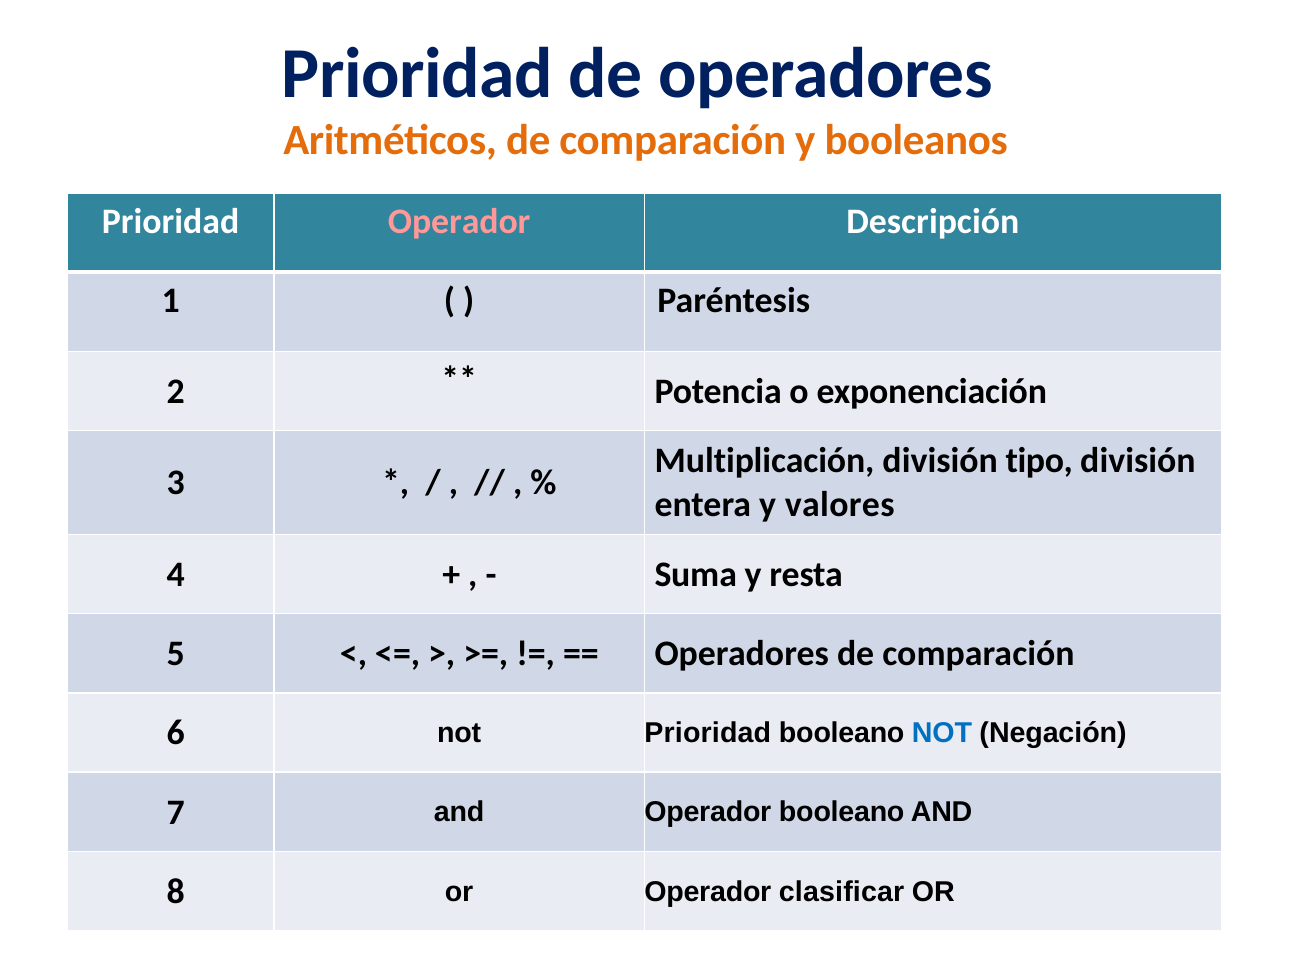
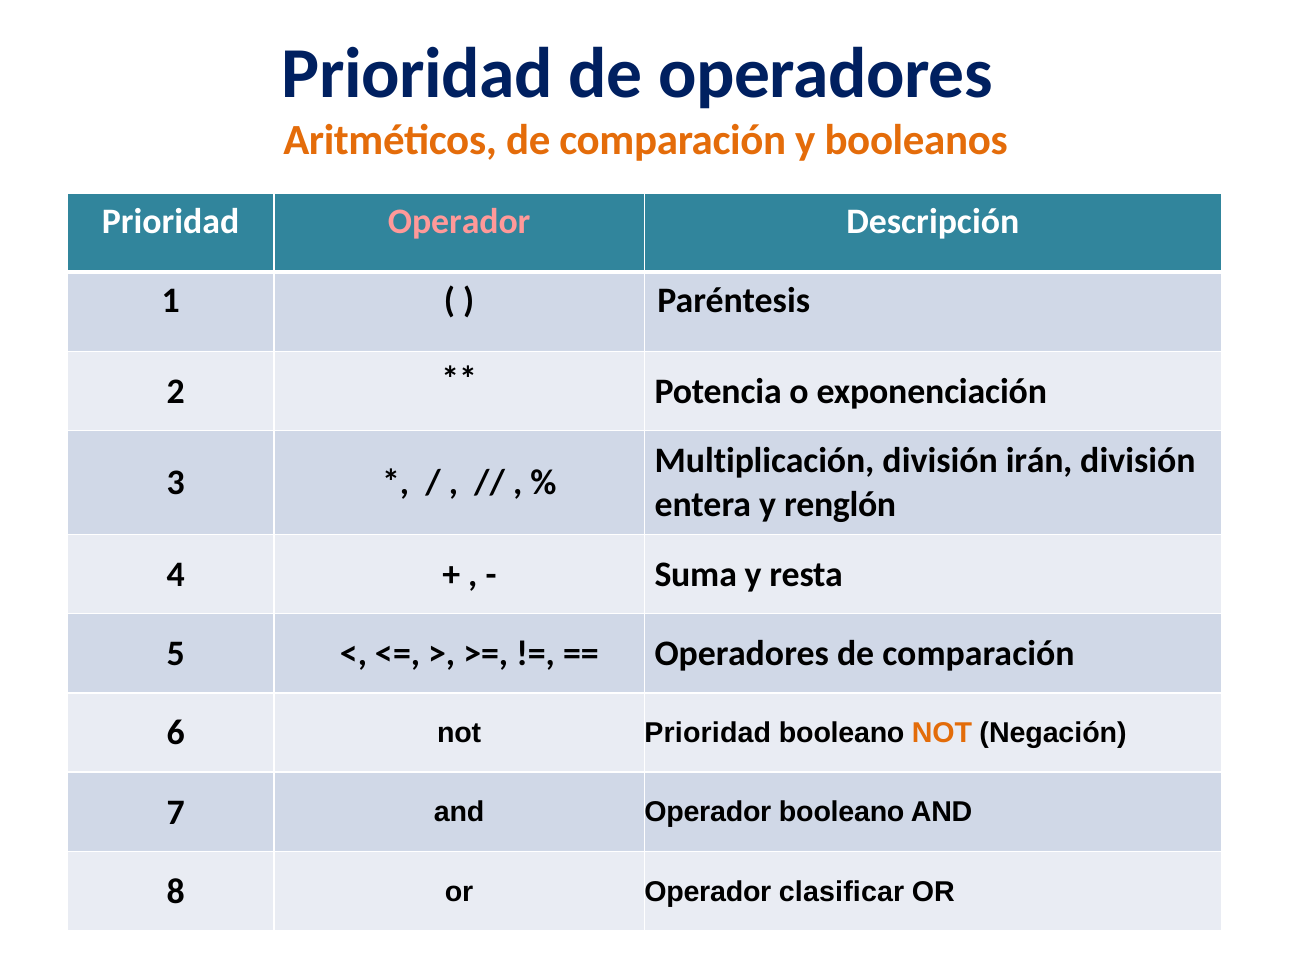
tipo: tipo -> irán (1039, 461)
valores: valores -> renglón (840, 505)
NOT colour: blue -> orange (942, 733)
